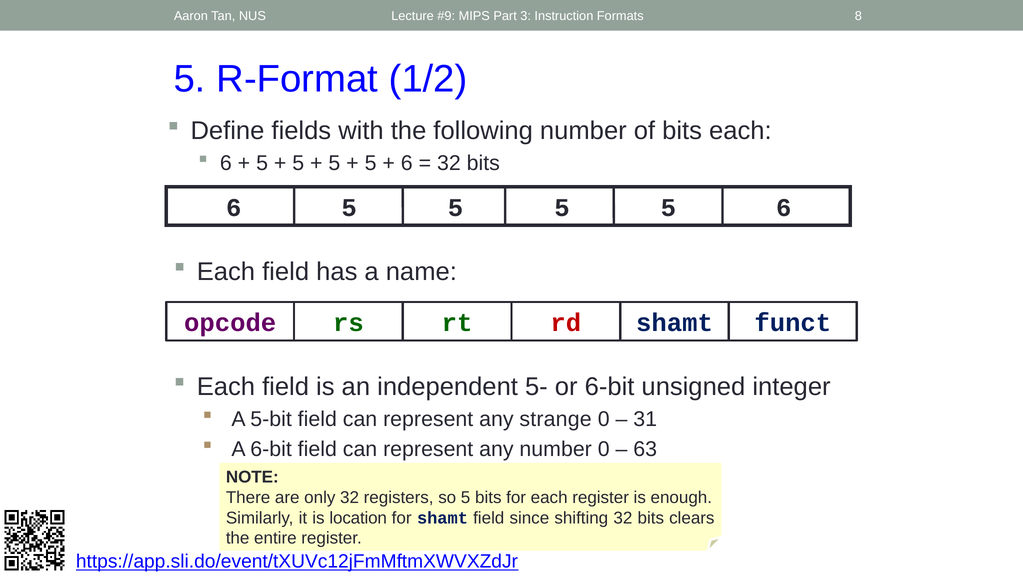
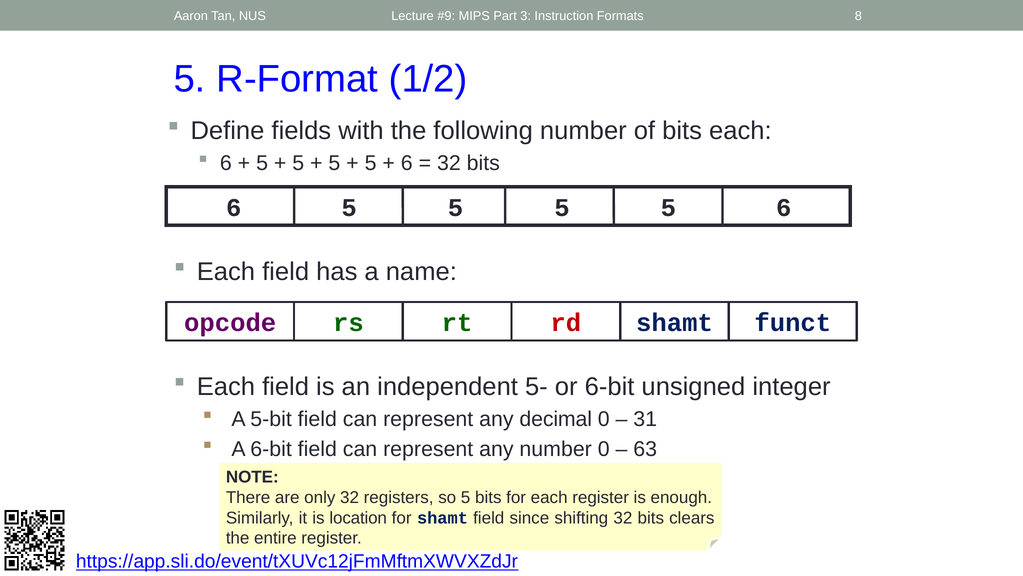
strange: strange -> decimal (556, 419)
